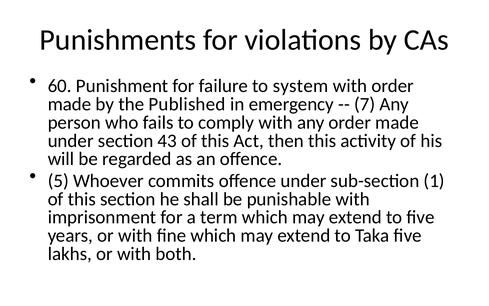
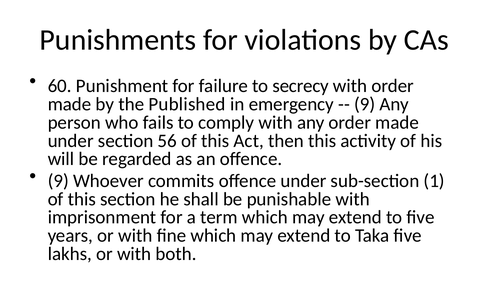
system: system -> secrecy (301, 86)
7: 7 -> 9 (365, 104)
43: 43 -> 56 (167, 141)
5: 5 -> 9 (58, 181)
